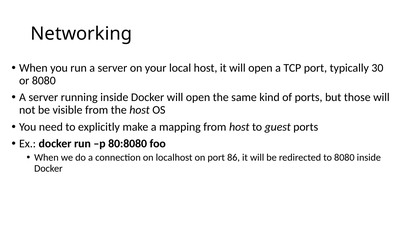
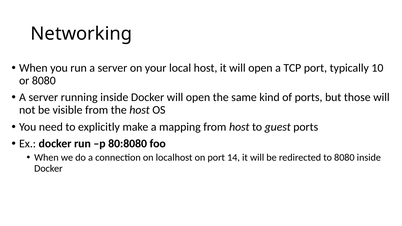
30: 30 -> 10 (377, 68)
86: 86 -> 14 (234, 158)
